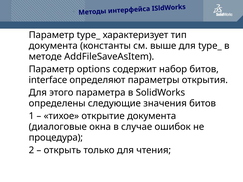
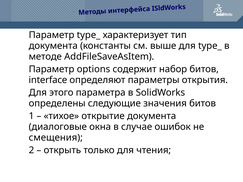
процедура: процедура -> смещения (56, 138)
